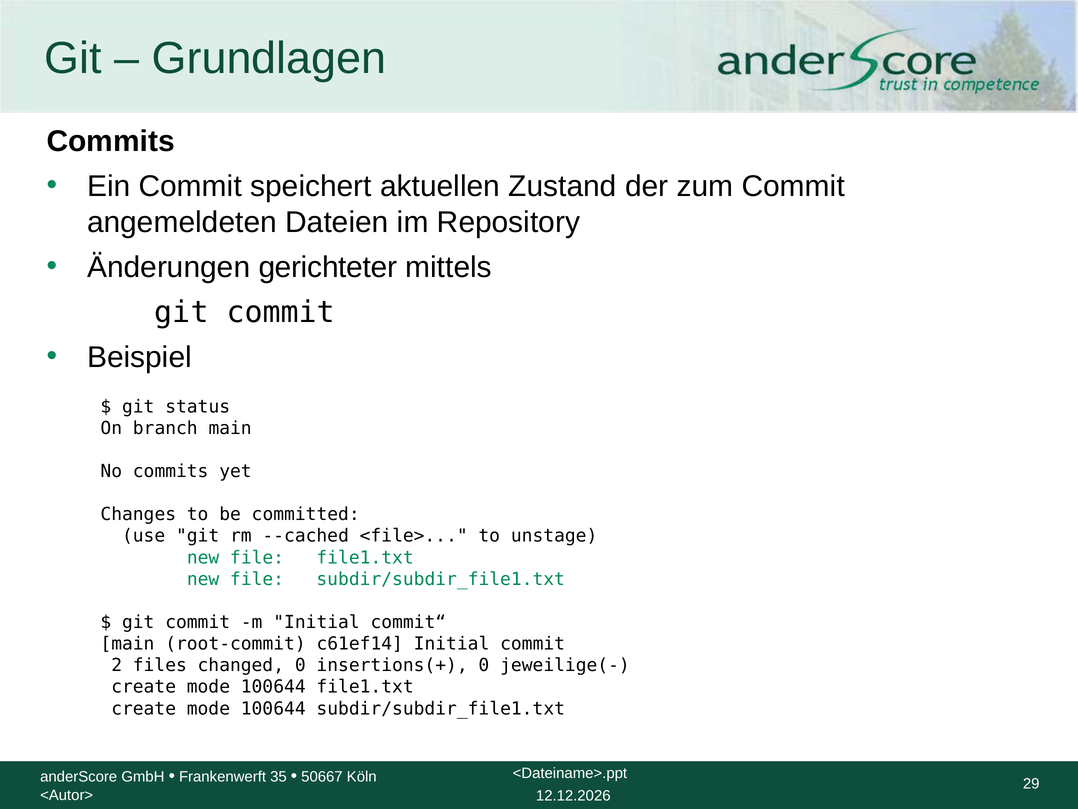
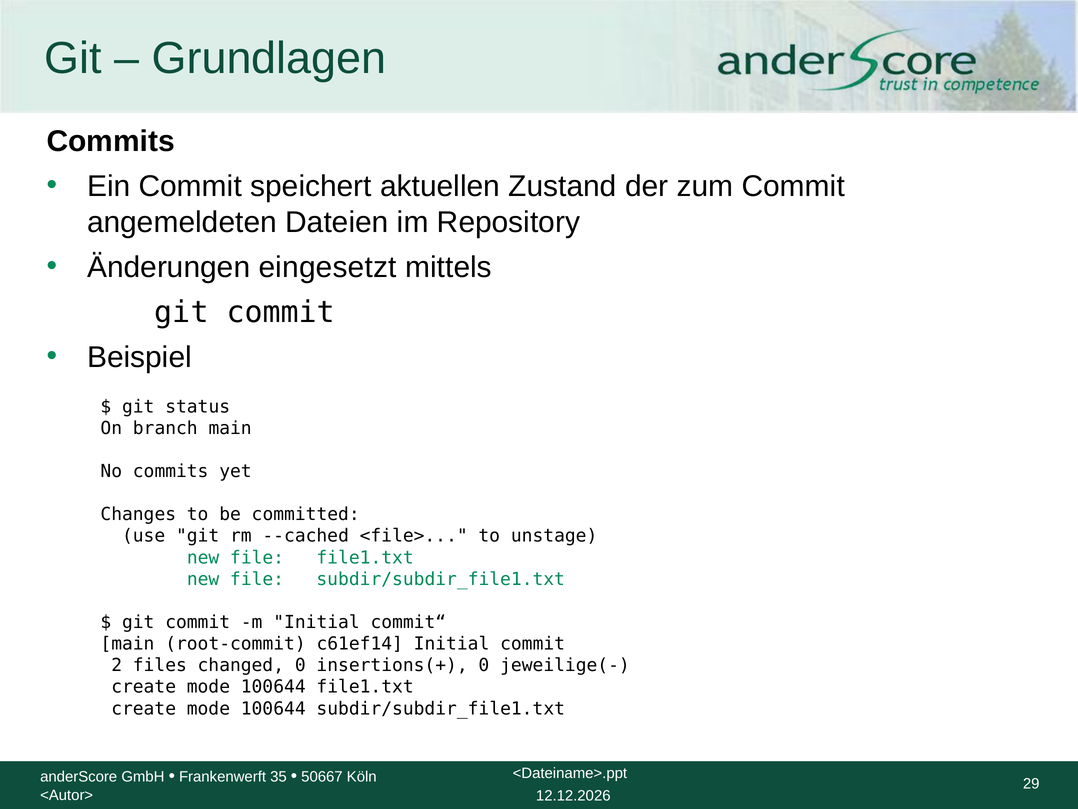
gerichteter: gerichteter -> eingesetzt (328, 267)
